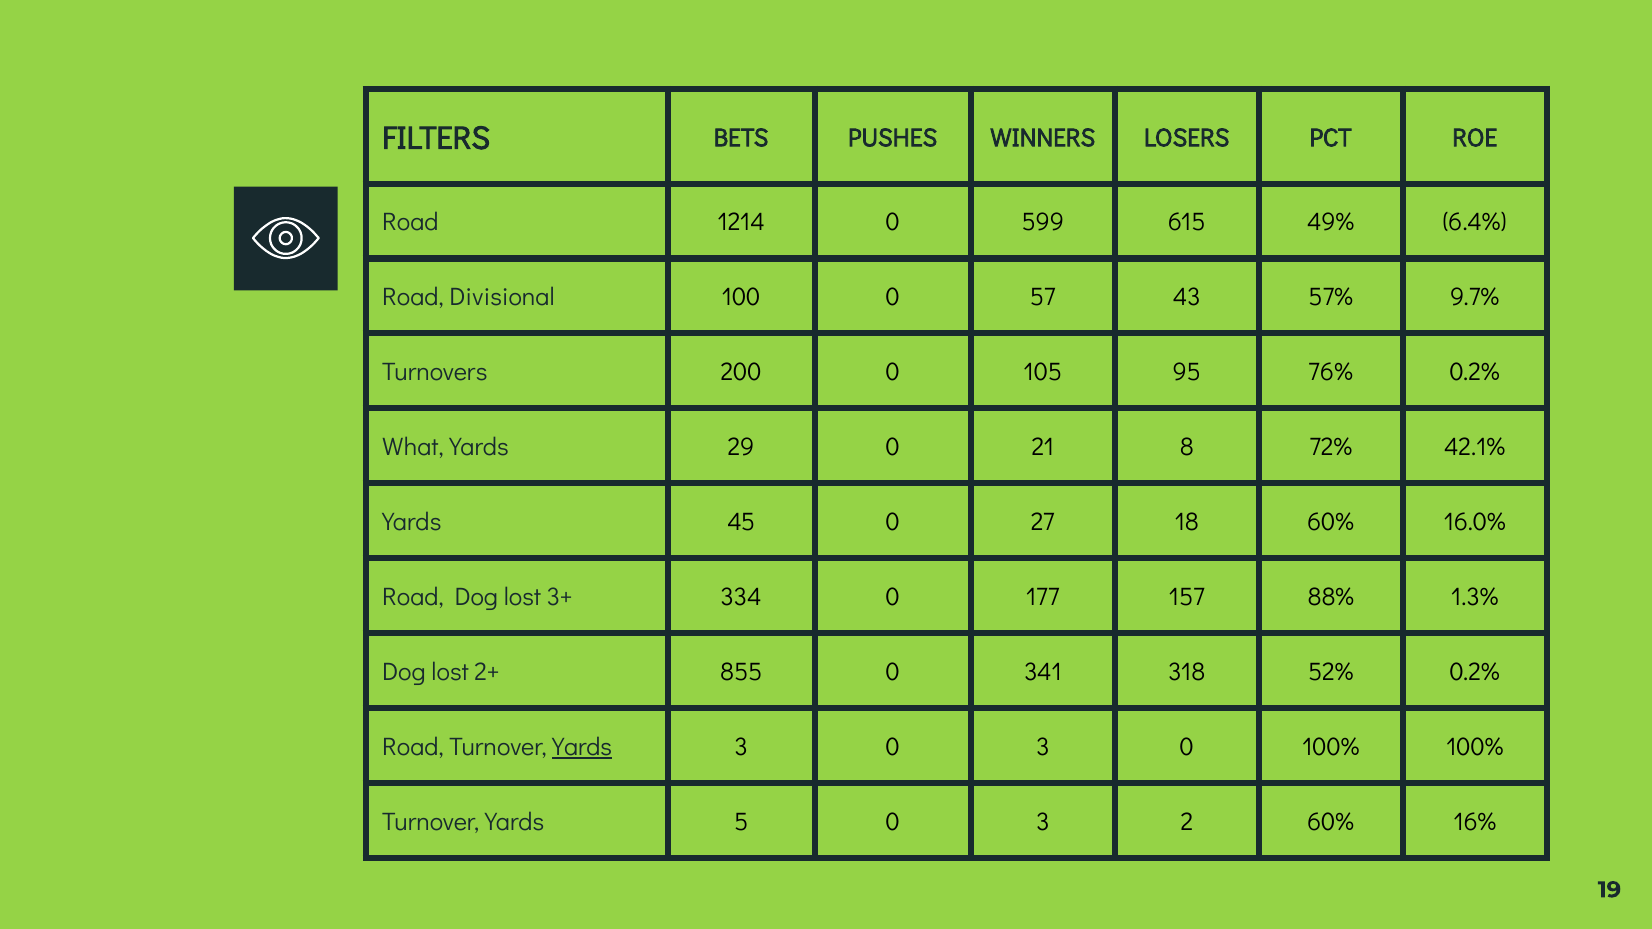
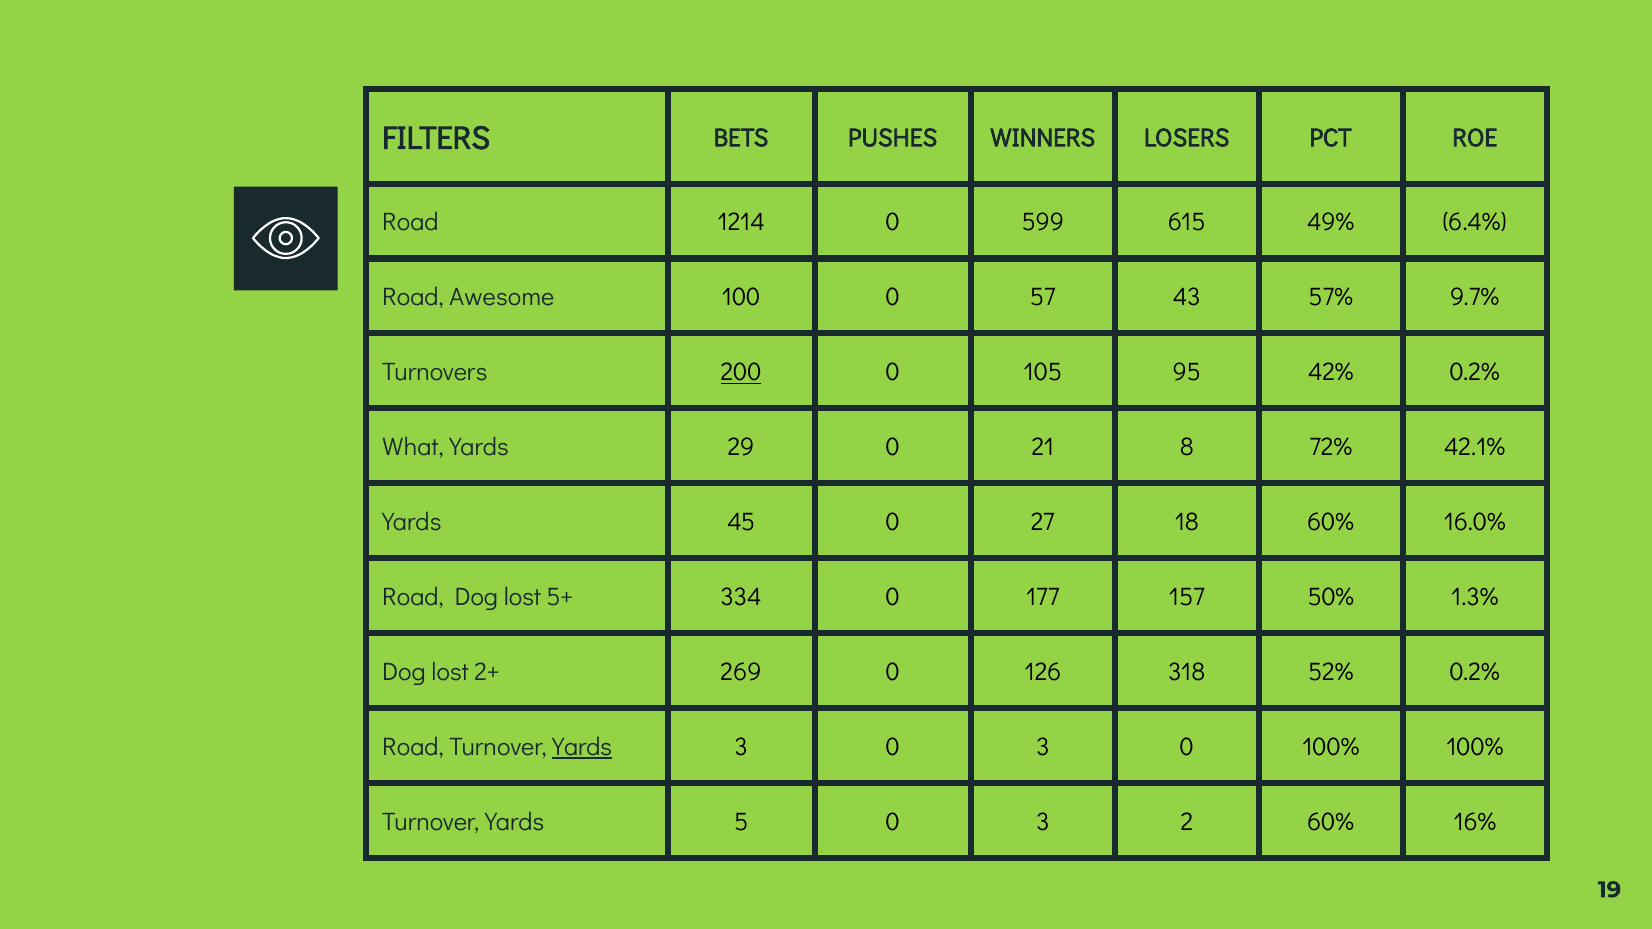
Divisional: Divisional -> Awesome (502, 298)
200 underline: none -> present (741, 373)
76%: 76% -> 42% (1331, 373)
3+: 3+ -> 5+ (560, 597)
88%: 88% -> 50% (1331, 597)
855: 855 -> 269 (741, 672)
341: 341 -> 126 (1043, 672)
